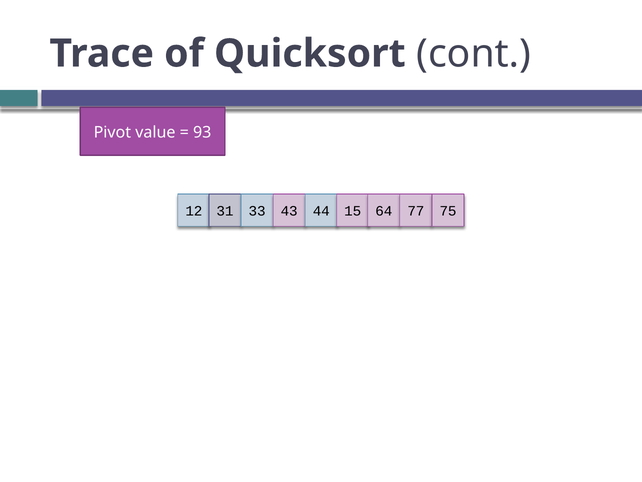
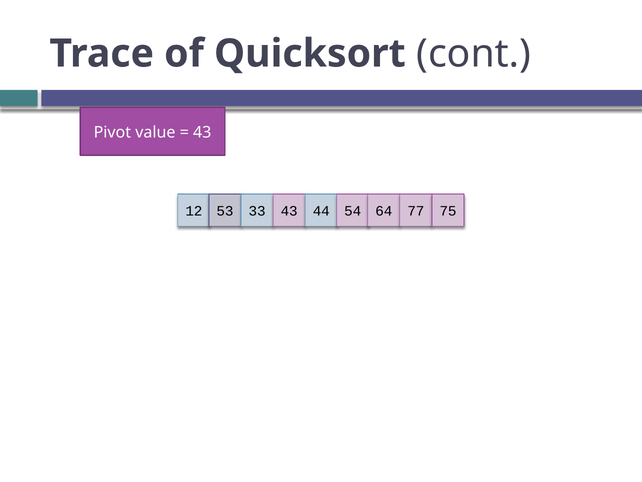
93: 93 -> 43 (202, 132)
31: 31 -> 53 (225, 211)
15: 15 -> 54 (353, 211)
